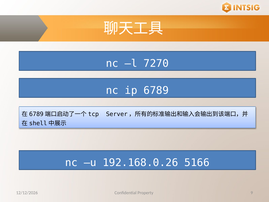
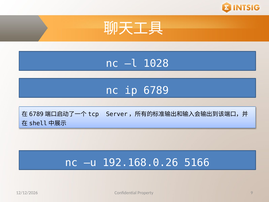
7270: 7270 -> 1028 (156, 63)
